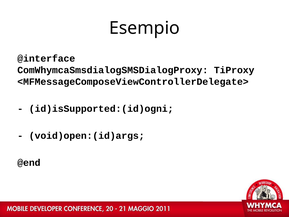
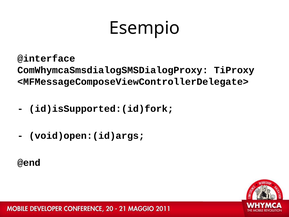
id)isSupported:(id)ogni: id)isSupported:(id)ogni -> id)isSupported:(id)fork (101, 109)
